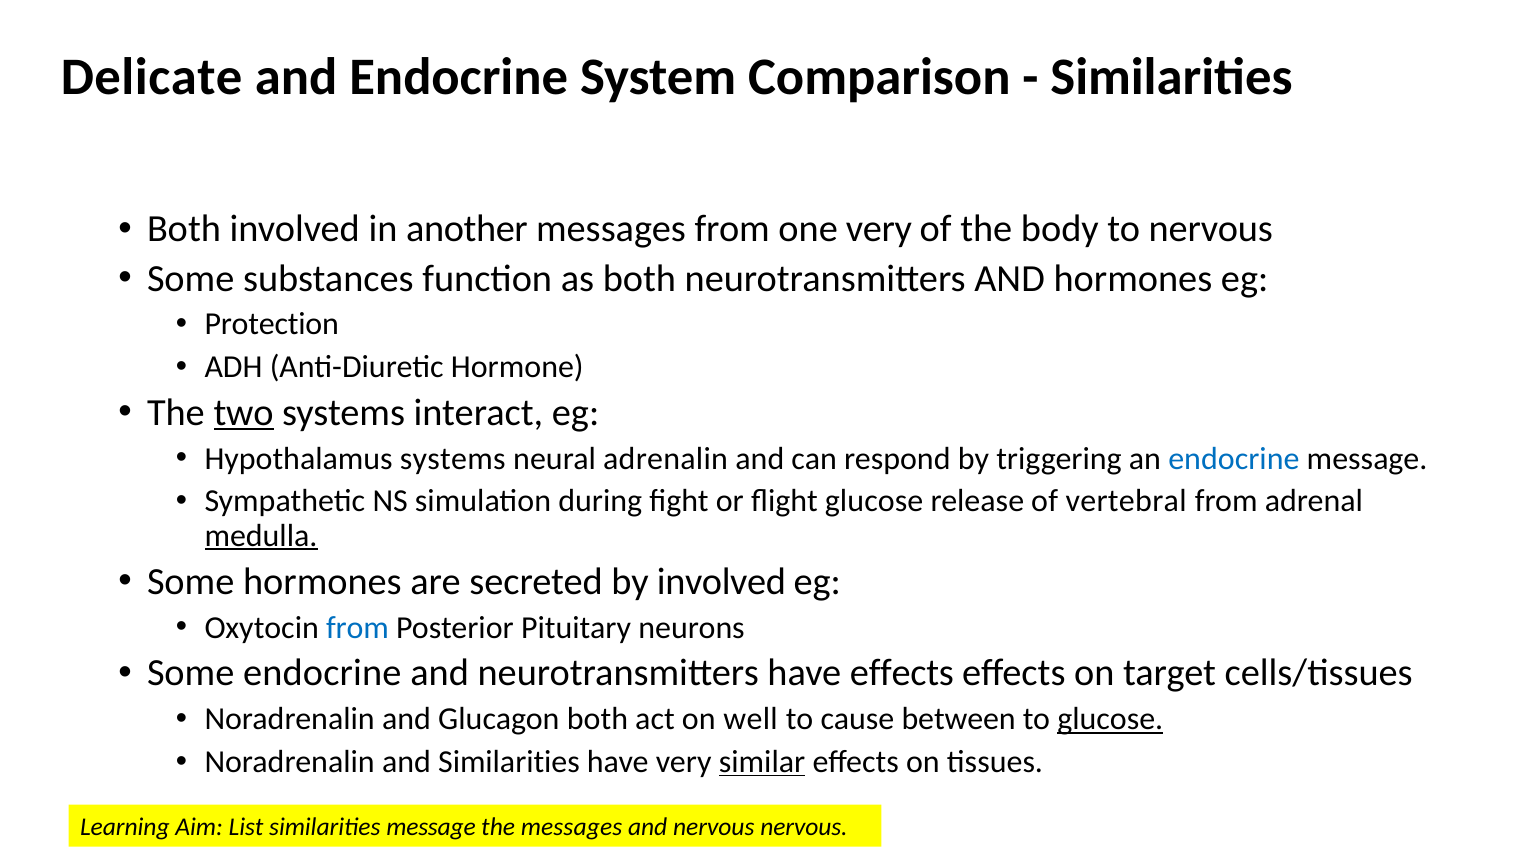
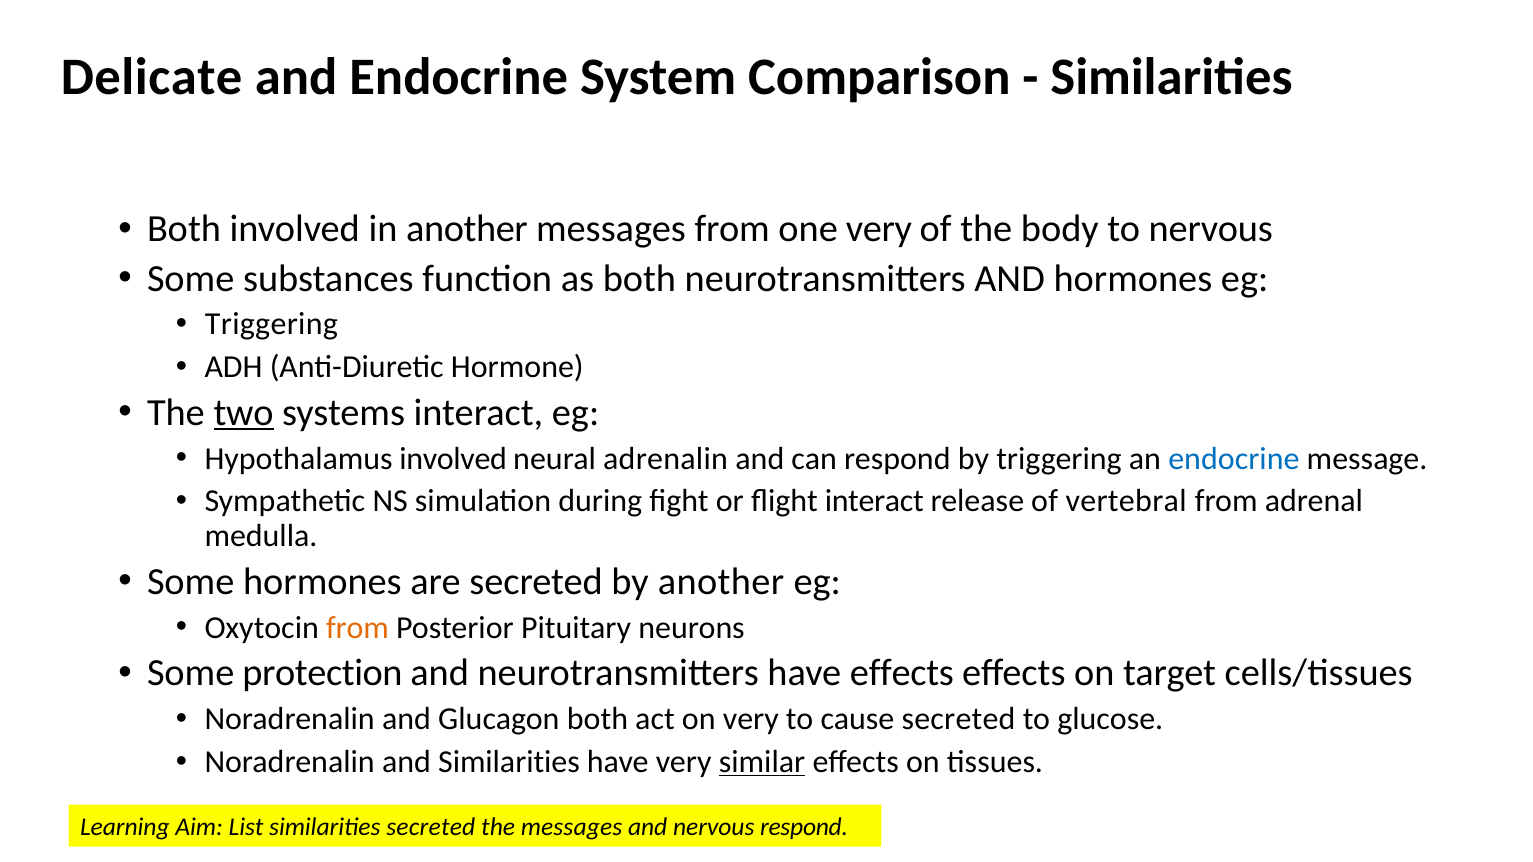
Protection: Protection -> Triggering (271, 324)
Hypothalamus systems: systems -> involved (453, 459)
flight glucose: glucose -> interact (874, 501)
medulla underline: present -> none (261, 536)
by involved: involved -> another (721, 582)
from colour: blue -> orange (357, 628)
Some endocrine: endocrine -> protection (323, 674)
on well: well -> very (751, 720)
cause between: between -> secreted (958, 720)
glucose underline: present -> none (1110, 720)
similarities message: message -> secreted (431, 828)
nervous nervous: nervous -> respond (804, 828)
